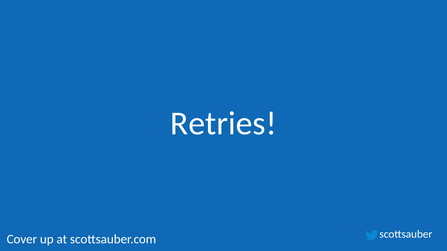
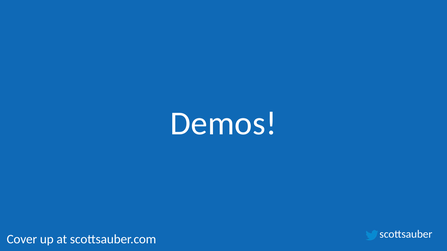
Retries: Retries -> Demos (223, 124)
